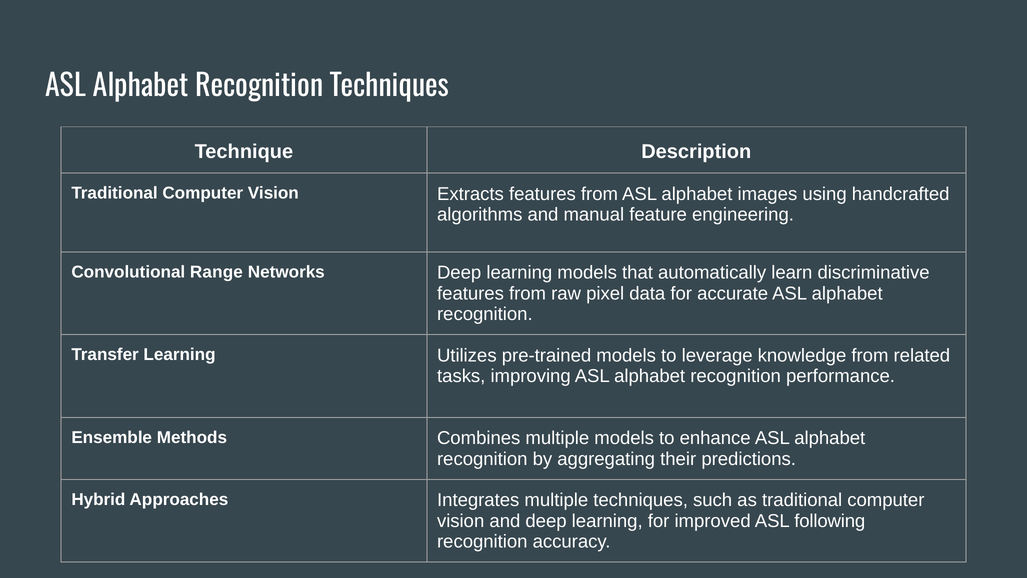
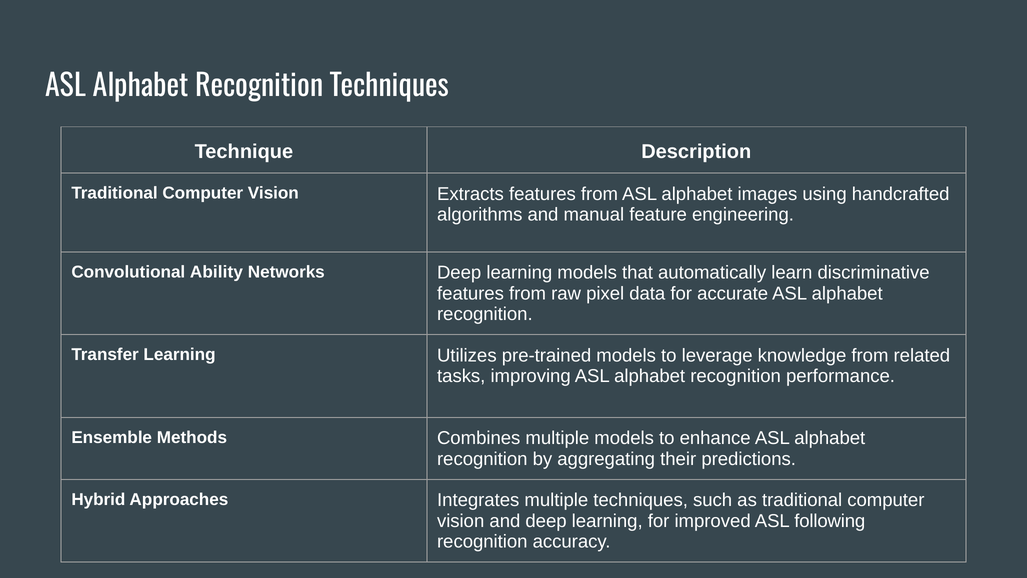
Range: Range -> Ability (216, 272)
